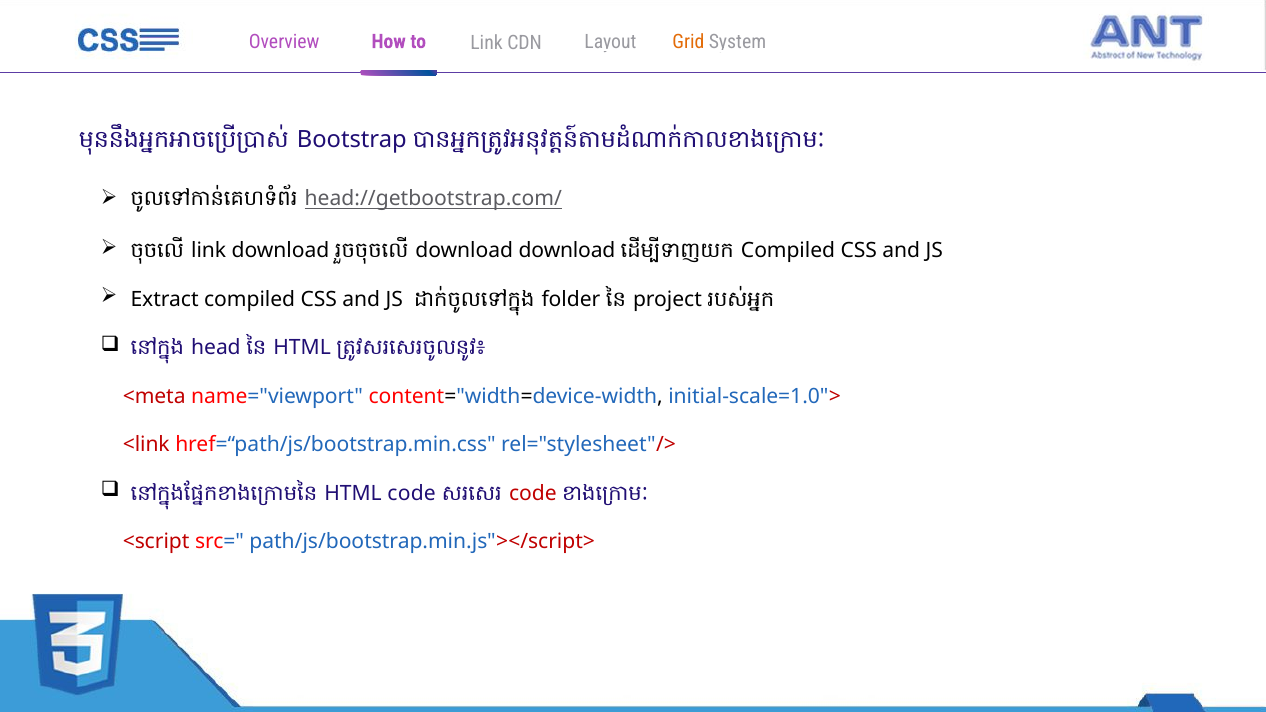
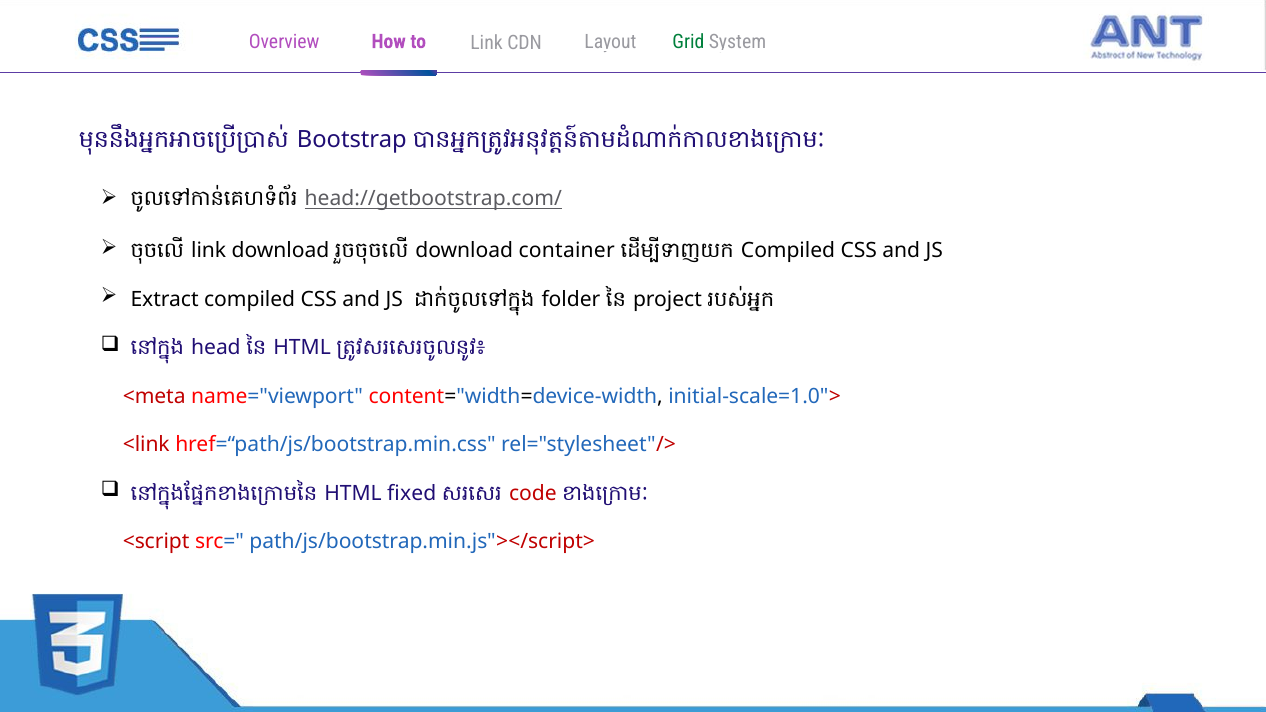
Grid colour: orange -> green (688, 42)
download download: download -> container (567, 251)
HTML code: code -> fixed (412, 493)
